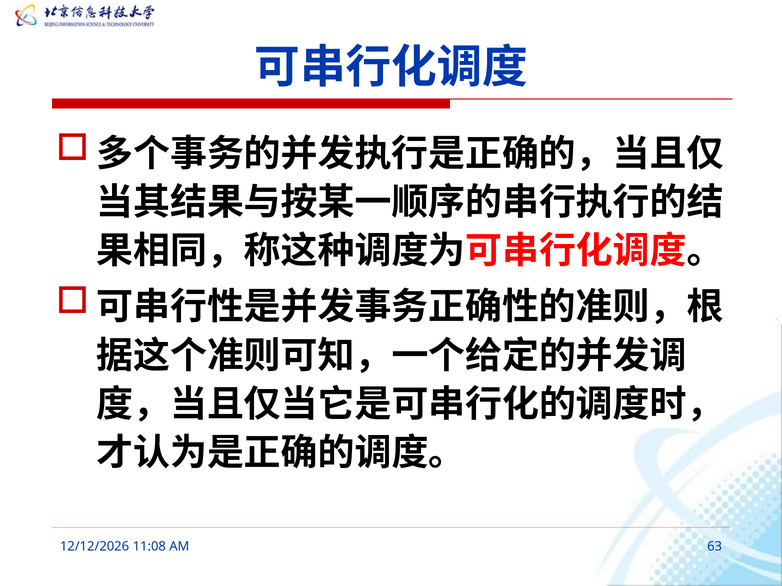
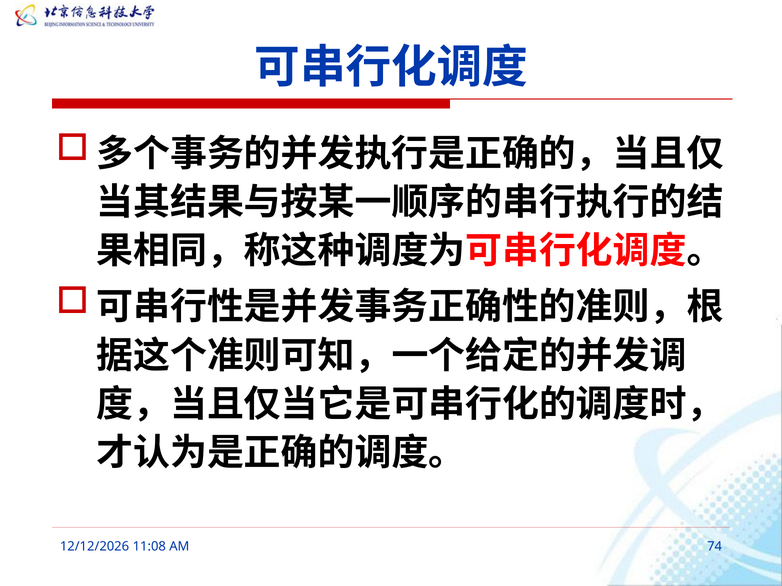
63: 63 -> 74 (715, 547)
